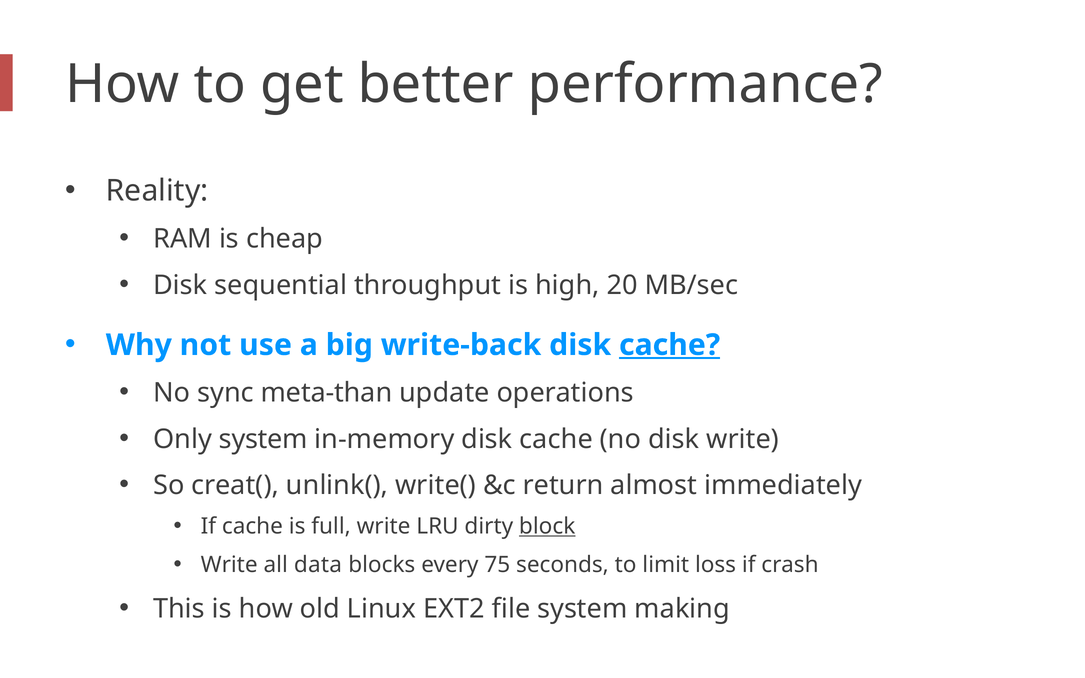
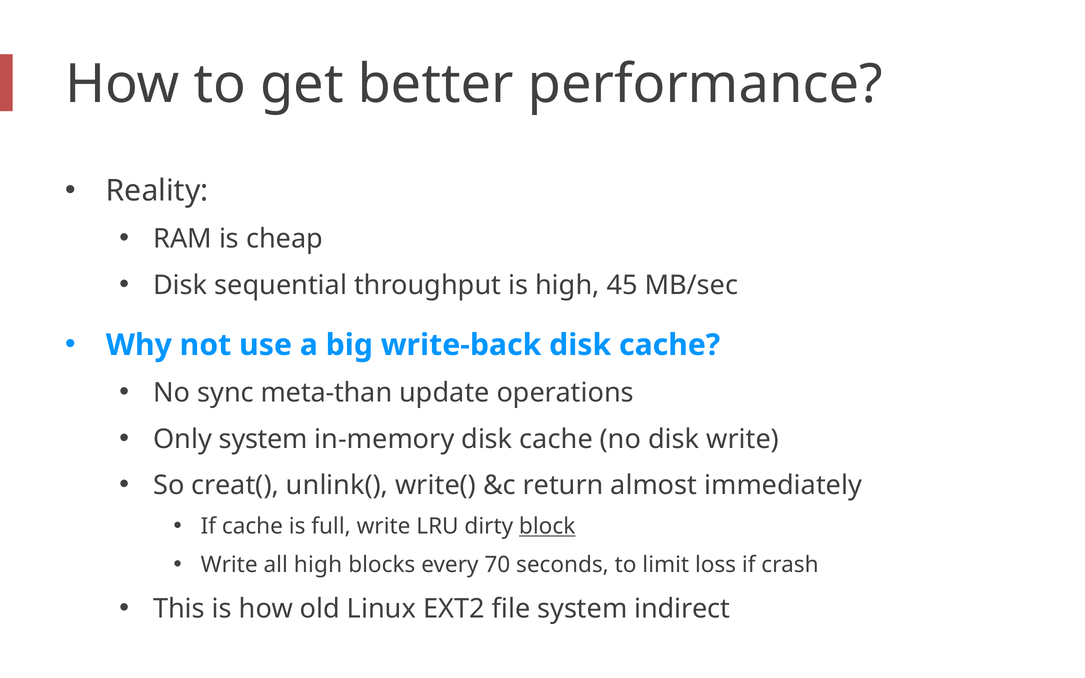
20: 20 -> 45 (622, 285)
cache underline: present -> none (670, 345)
all data: data -> high (318, 565)
75: 75 -> 70 (497, 565)
making: making -> indirect (682, 609)
